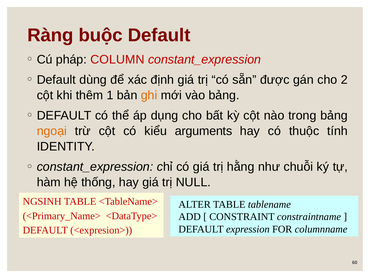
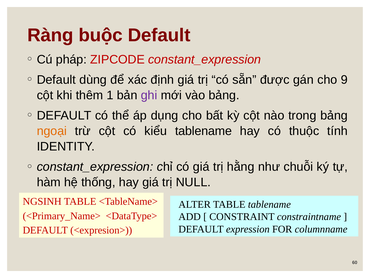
COLUMN: COLUMN -> ZIPCODE (118, 59)
2: 2 -> 9 (344, 80)
ghi colour: orange -> purple (149, 95)
kiểu arguments: arguments -> tablename (204, 131)
